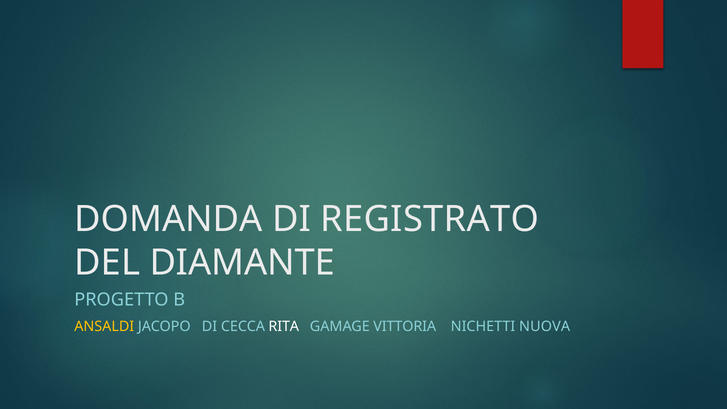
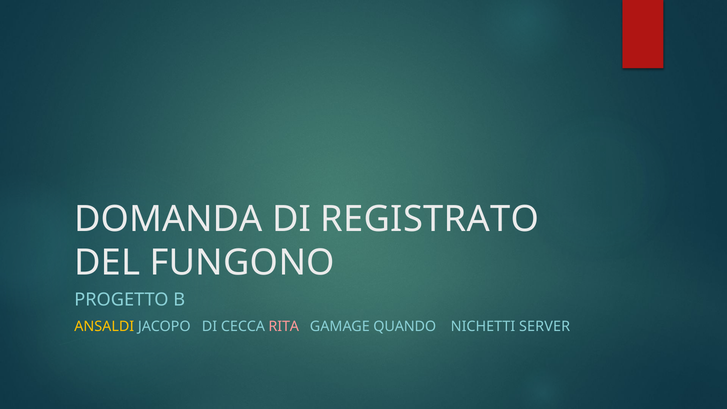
DIAMANTE: DIAMANTE -> FUNGONO (242, 263)
RITA colour: white -> pink (284, 327)
VITTORIA: VITTORIA -> QUANDO (405, 327)
NUOVA: NUOVA -> SERVER (545, 327)
